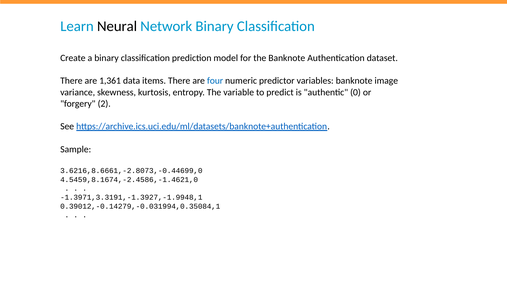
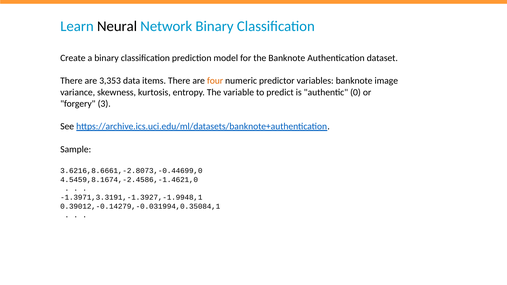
1,361: 1,361 -> 3,353 (110, 81)
four colour: blue -> orange (215, 81)
2: 2 -> 3 (104, 104)
